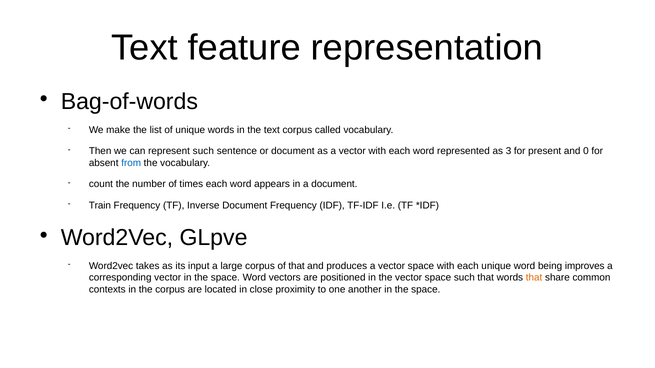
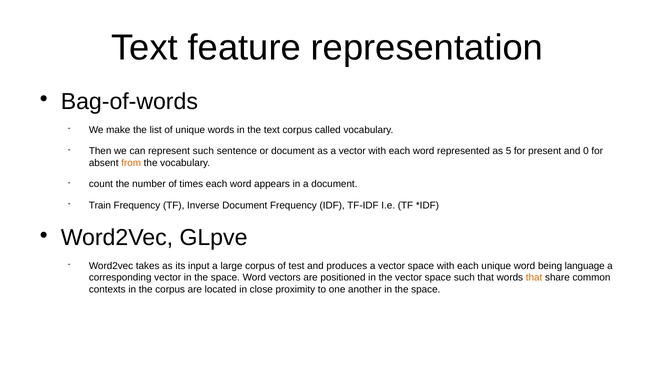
3: 3 -> 5 (509, 151)
from colour: blue -> orange (131, 163)
of that: that -> test (297, 266)
improves: improves -> language (585, 266)
